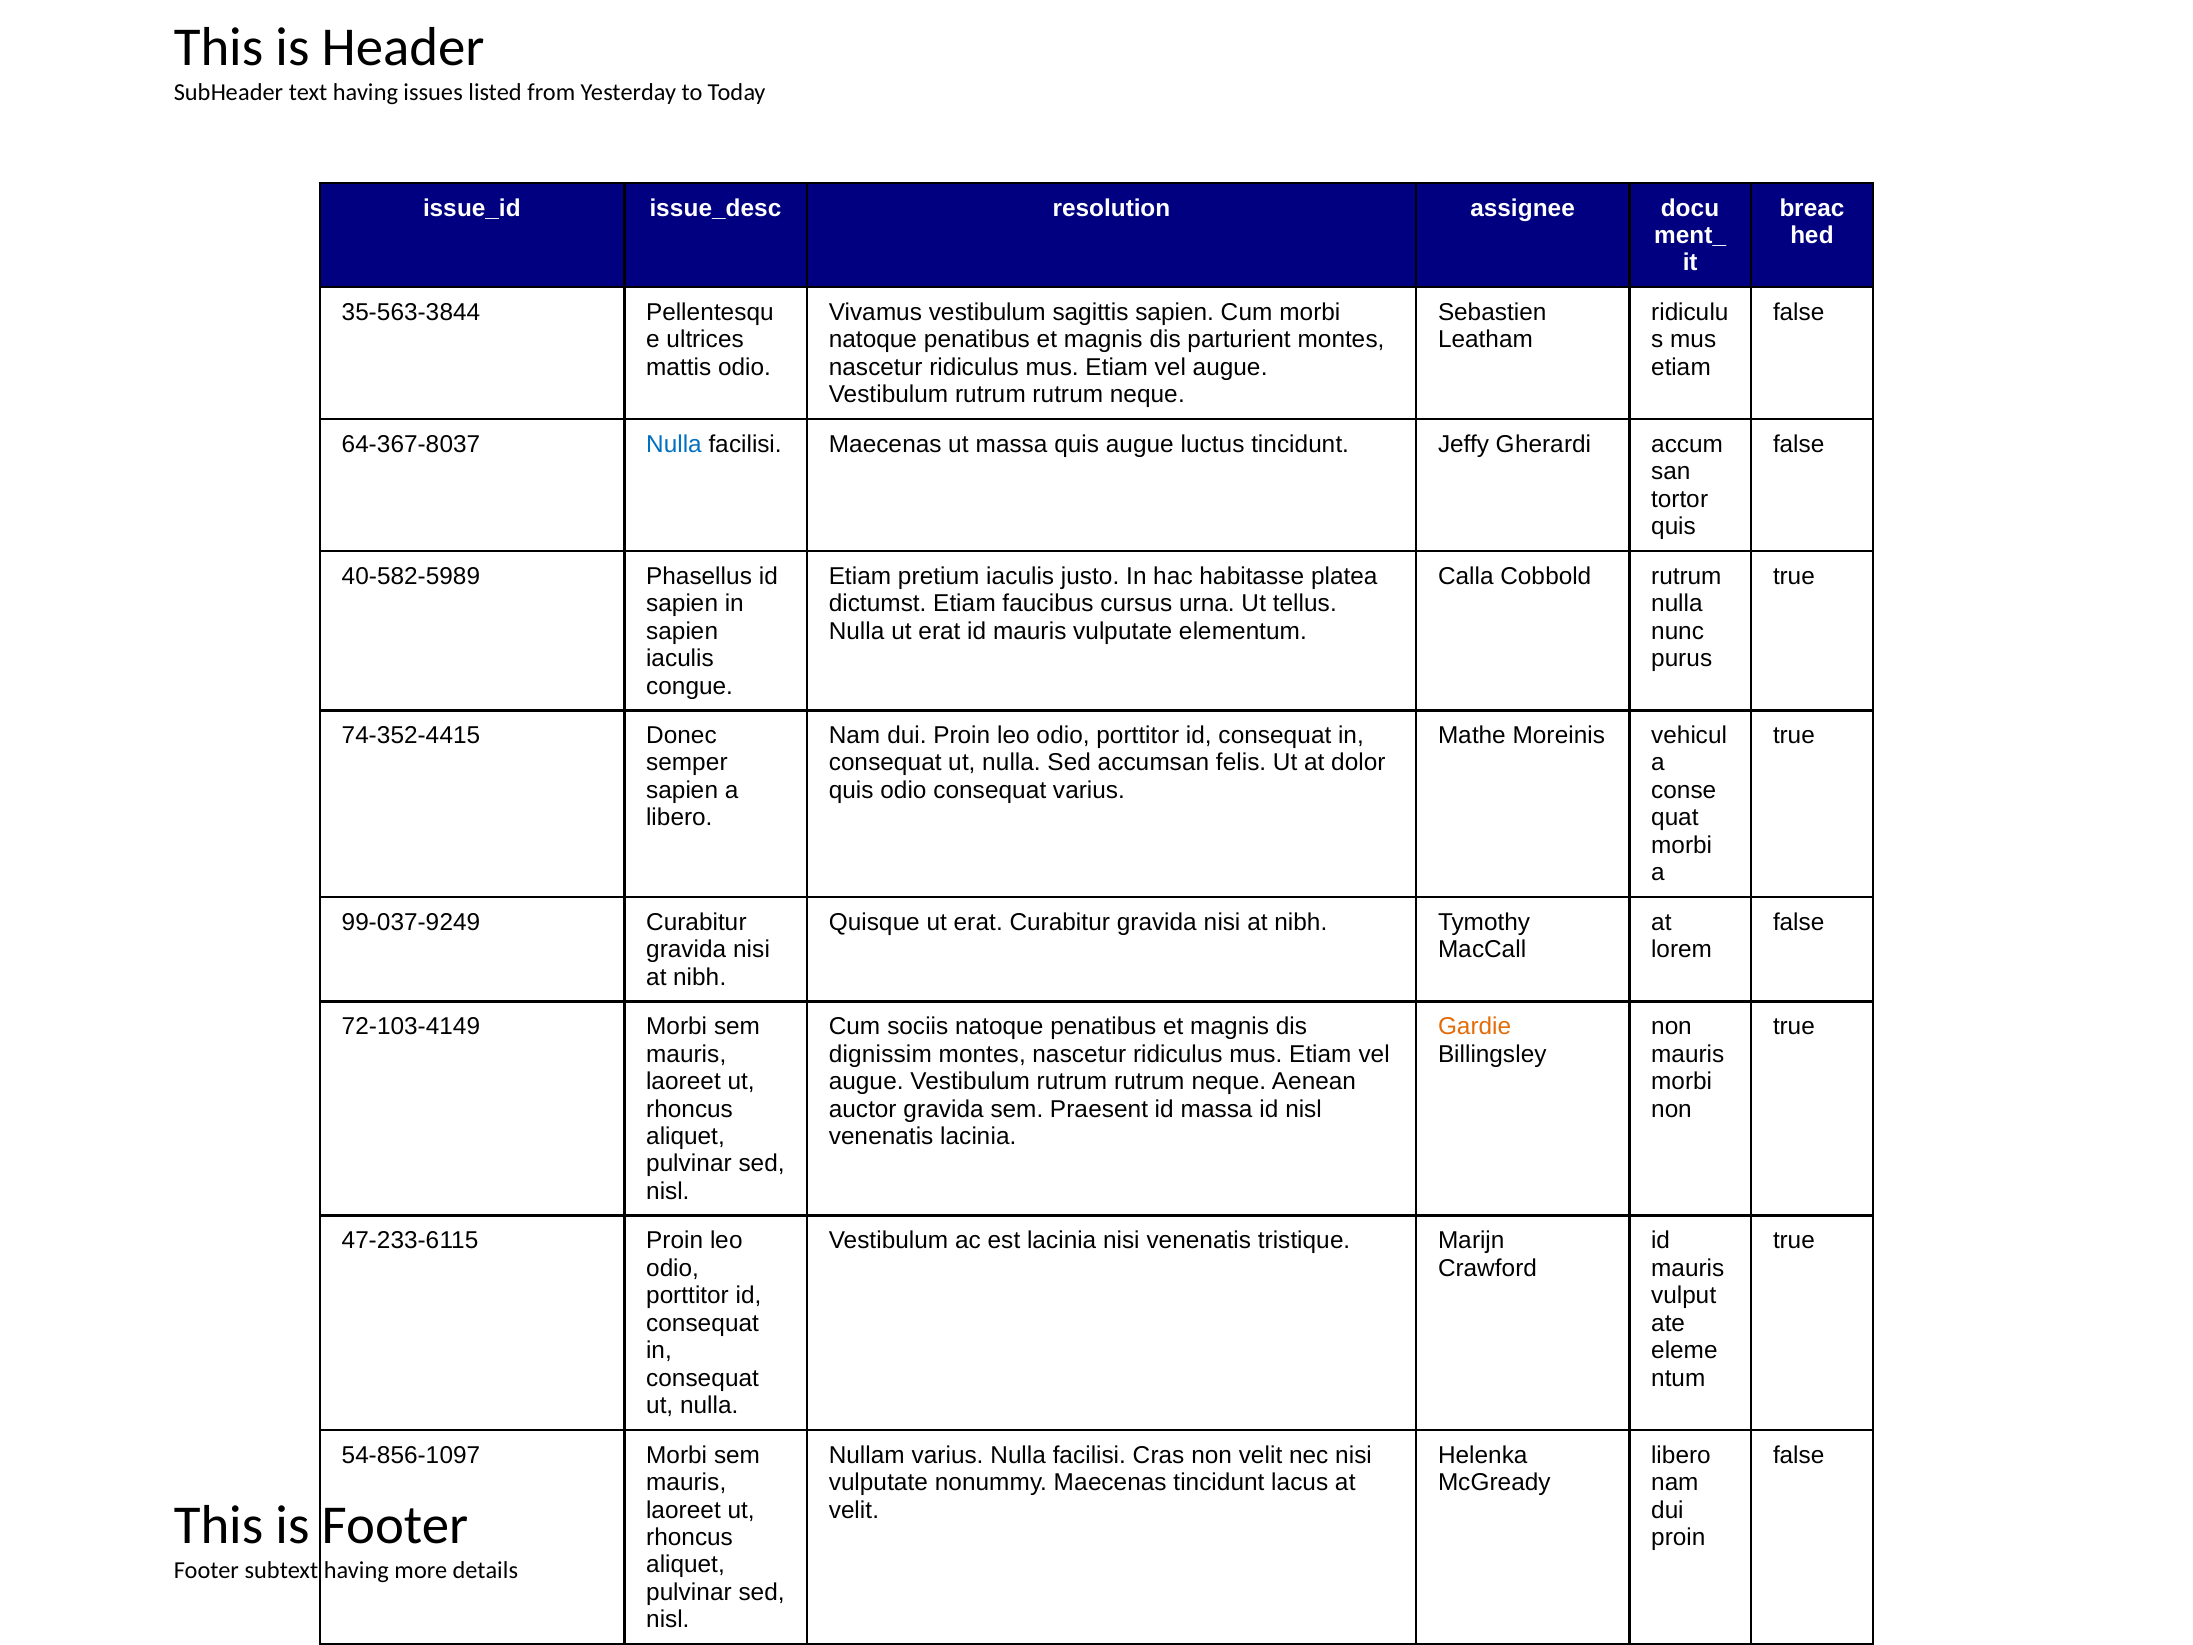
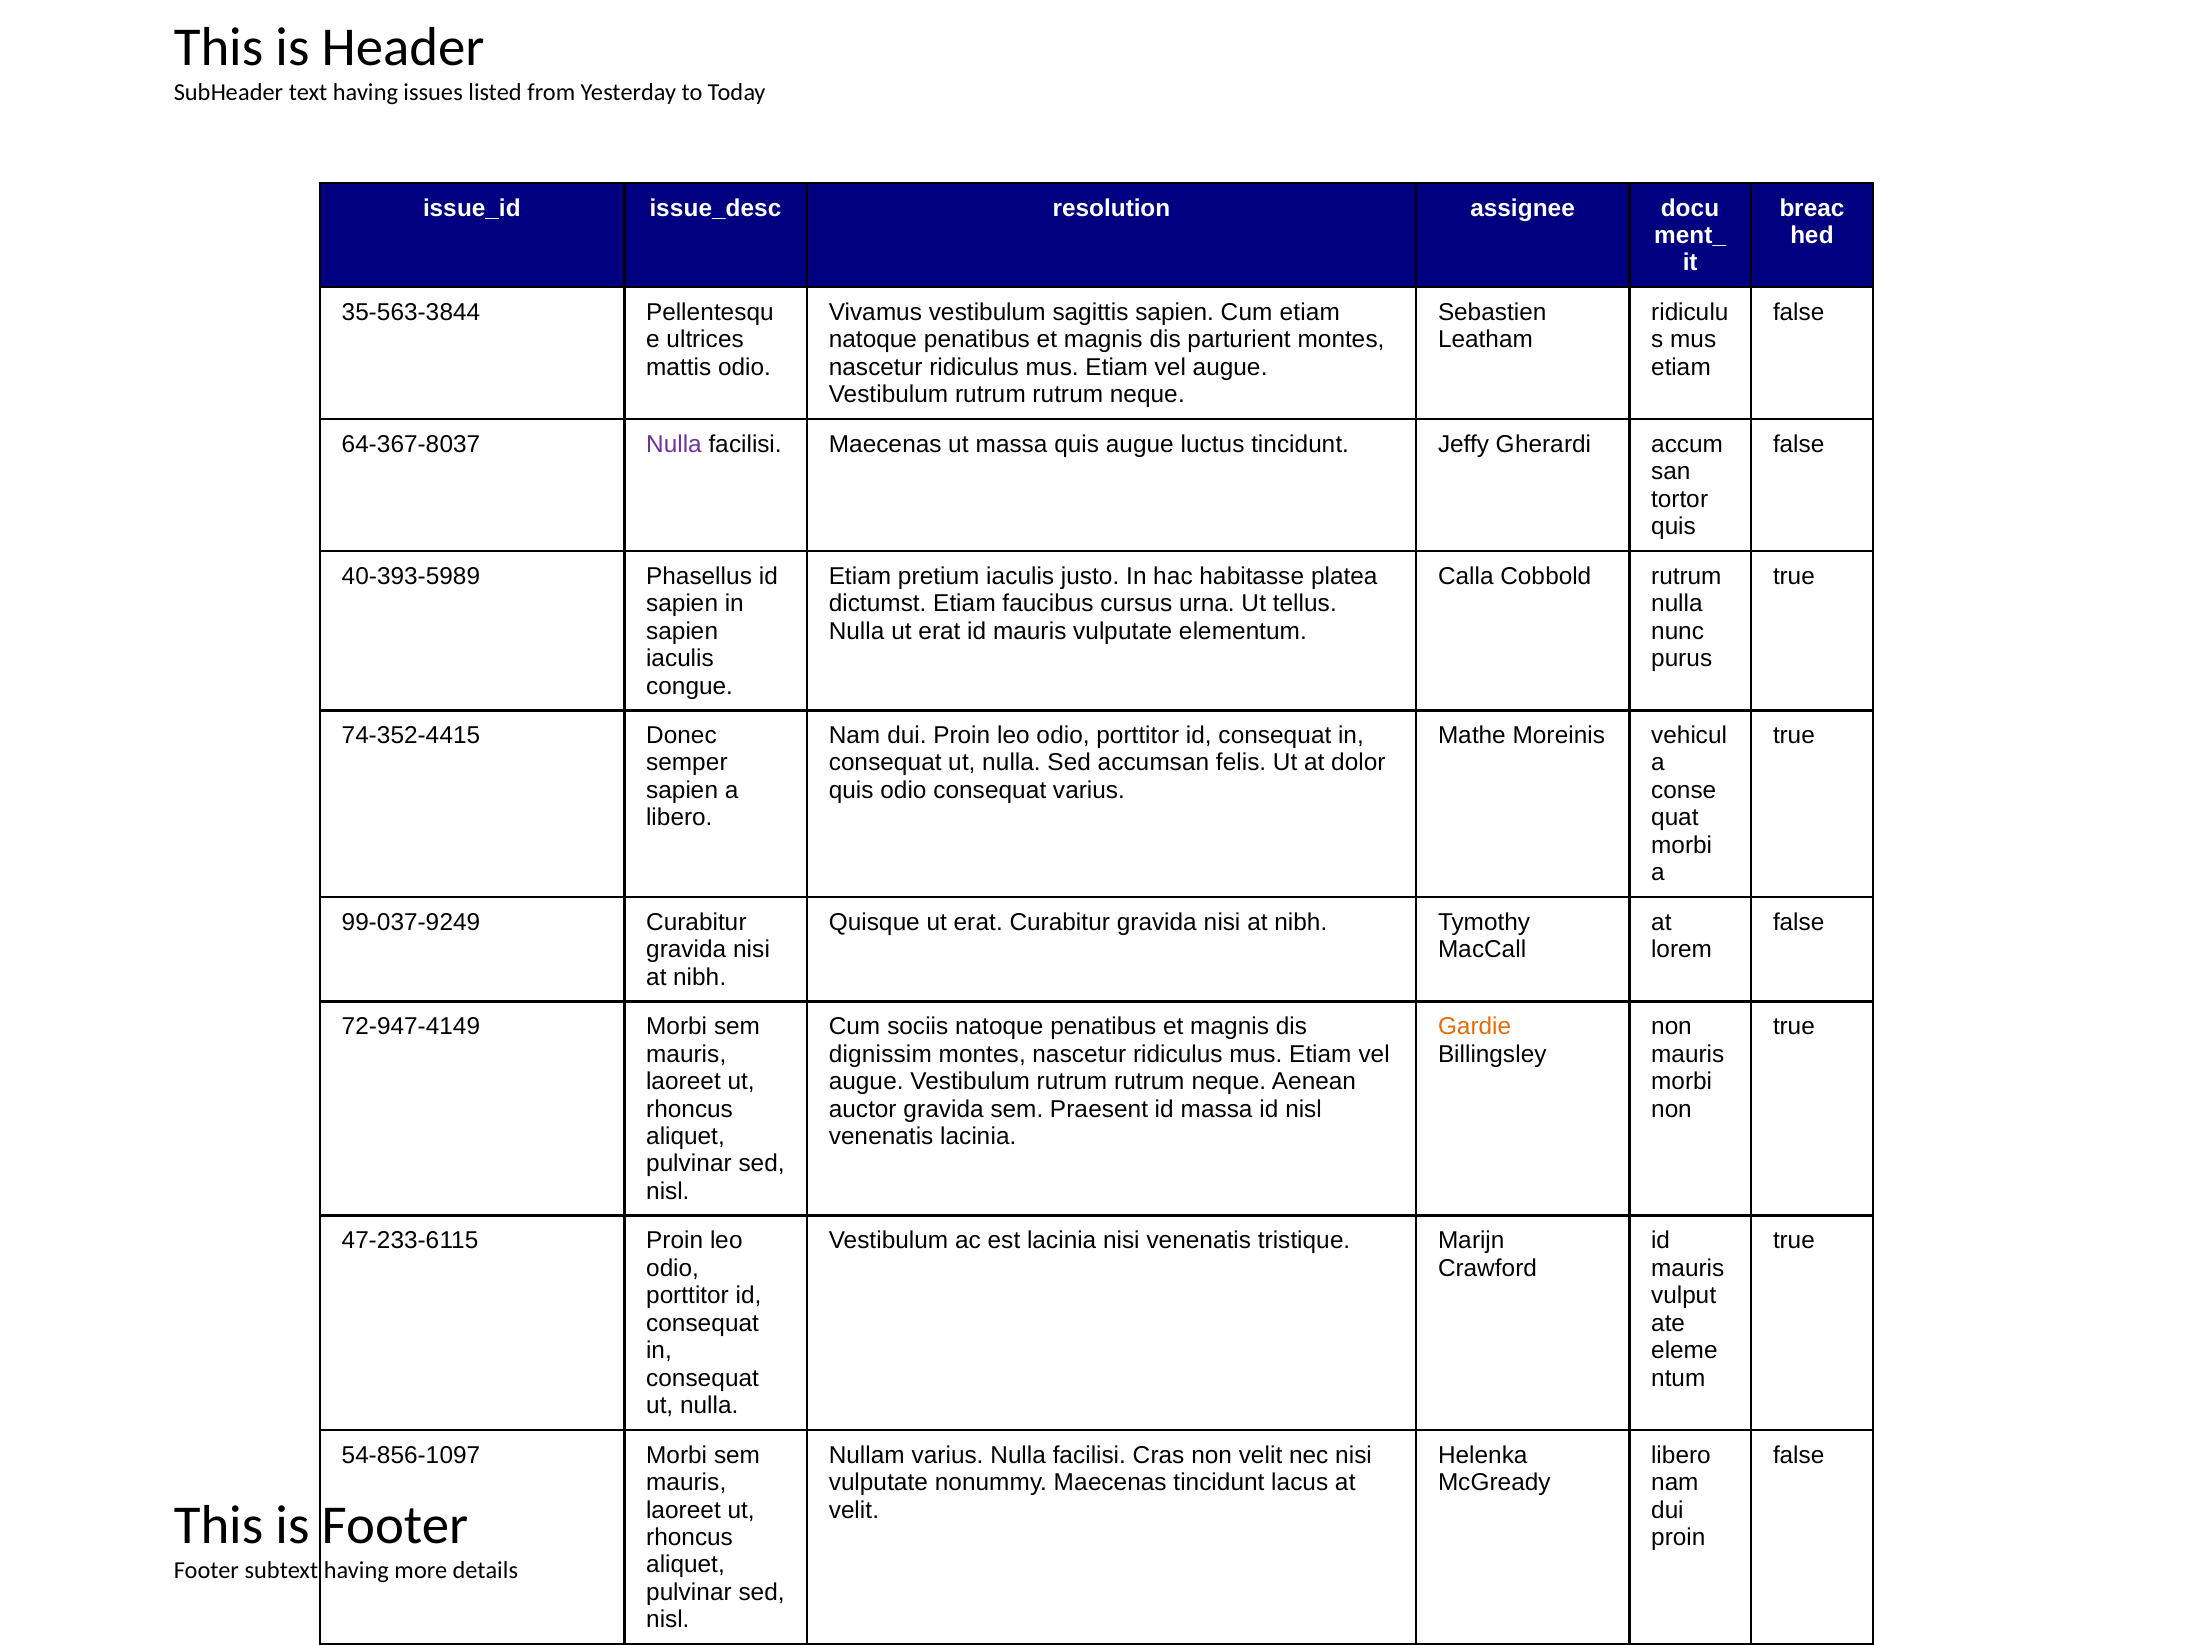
Cum morbi: morbi -> etiam (1310, 312)
Nulla colour: blue -> purple (674, 444)
40-582-5989: 40-582-5989 -> 40-393-5989 (411, 576)
72-103-4149: 72-103-4149 -> 72-947-4149 (411, 1026)
